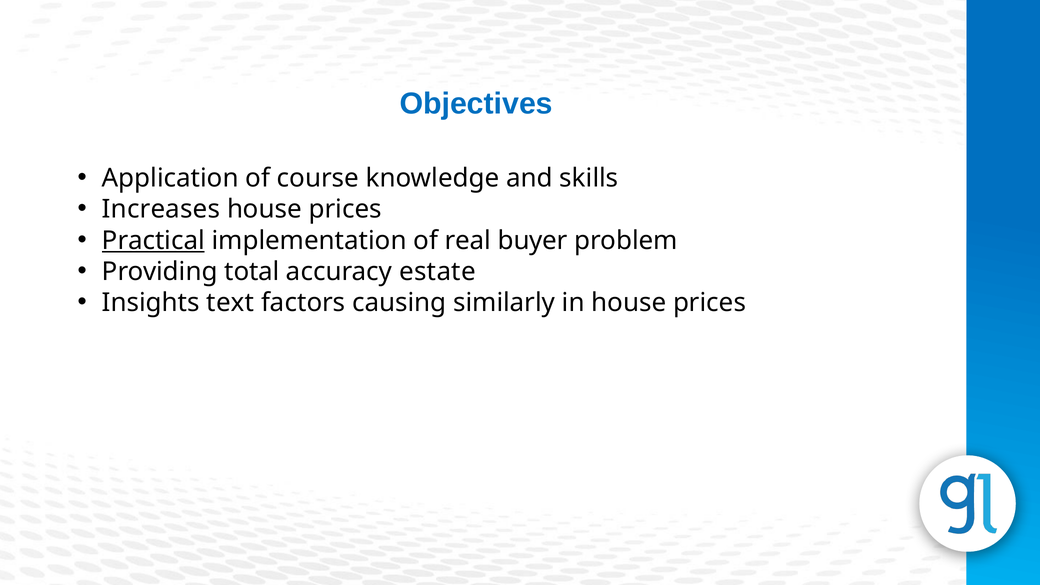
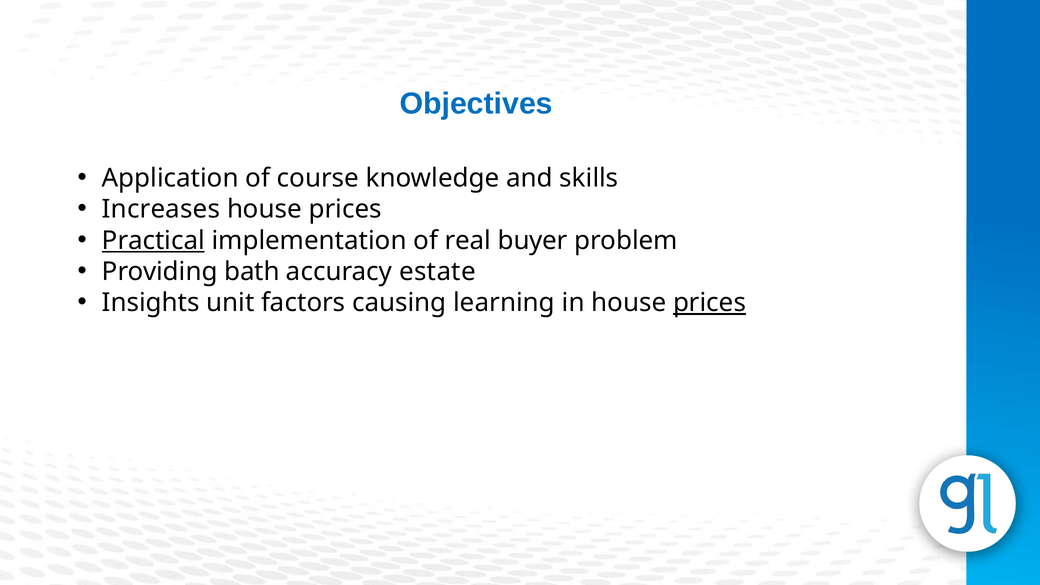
total: total -> bath (252, 272)
text: text -> unit (230, 303)
similarly: similarly -> learning (504, 303)
prices underline: none -> present (710, 303)
